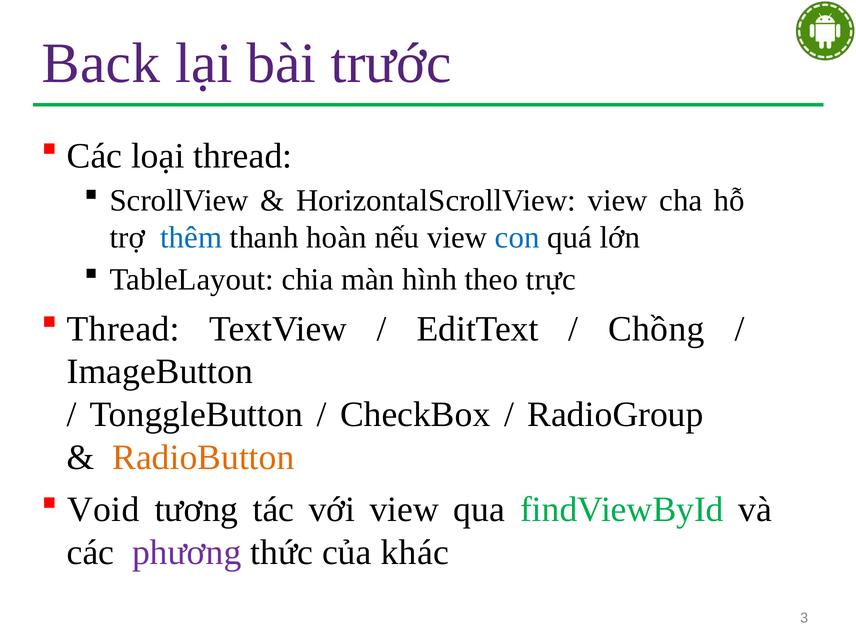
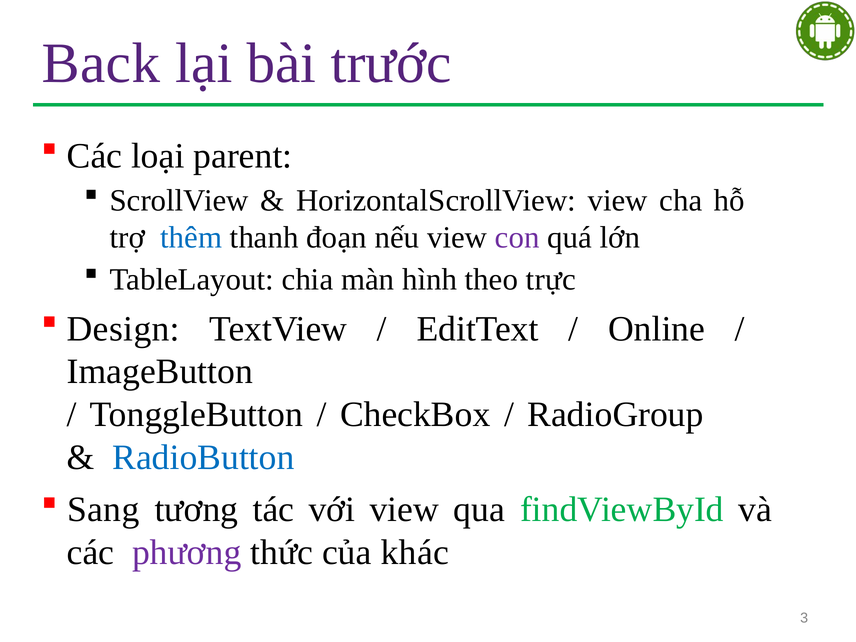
loại thread: thread -> parent (243, 156)
hoàn: hoàn -> đoạn (337, 238)
con colour: blue -> purple (517, 238)
Thread: Thread -> Design (123, 329)
Chồng: Chồng -> Online (657, 329)
RadioButton colour: orange -> blue (203, 457)
Void: Void -> Sang (103, 510)
